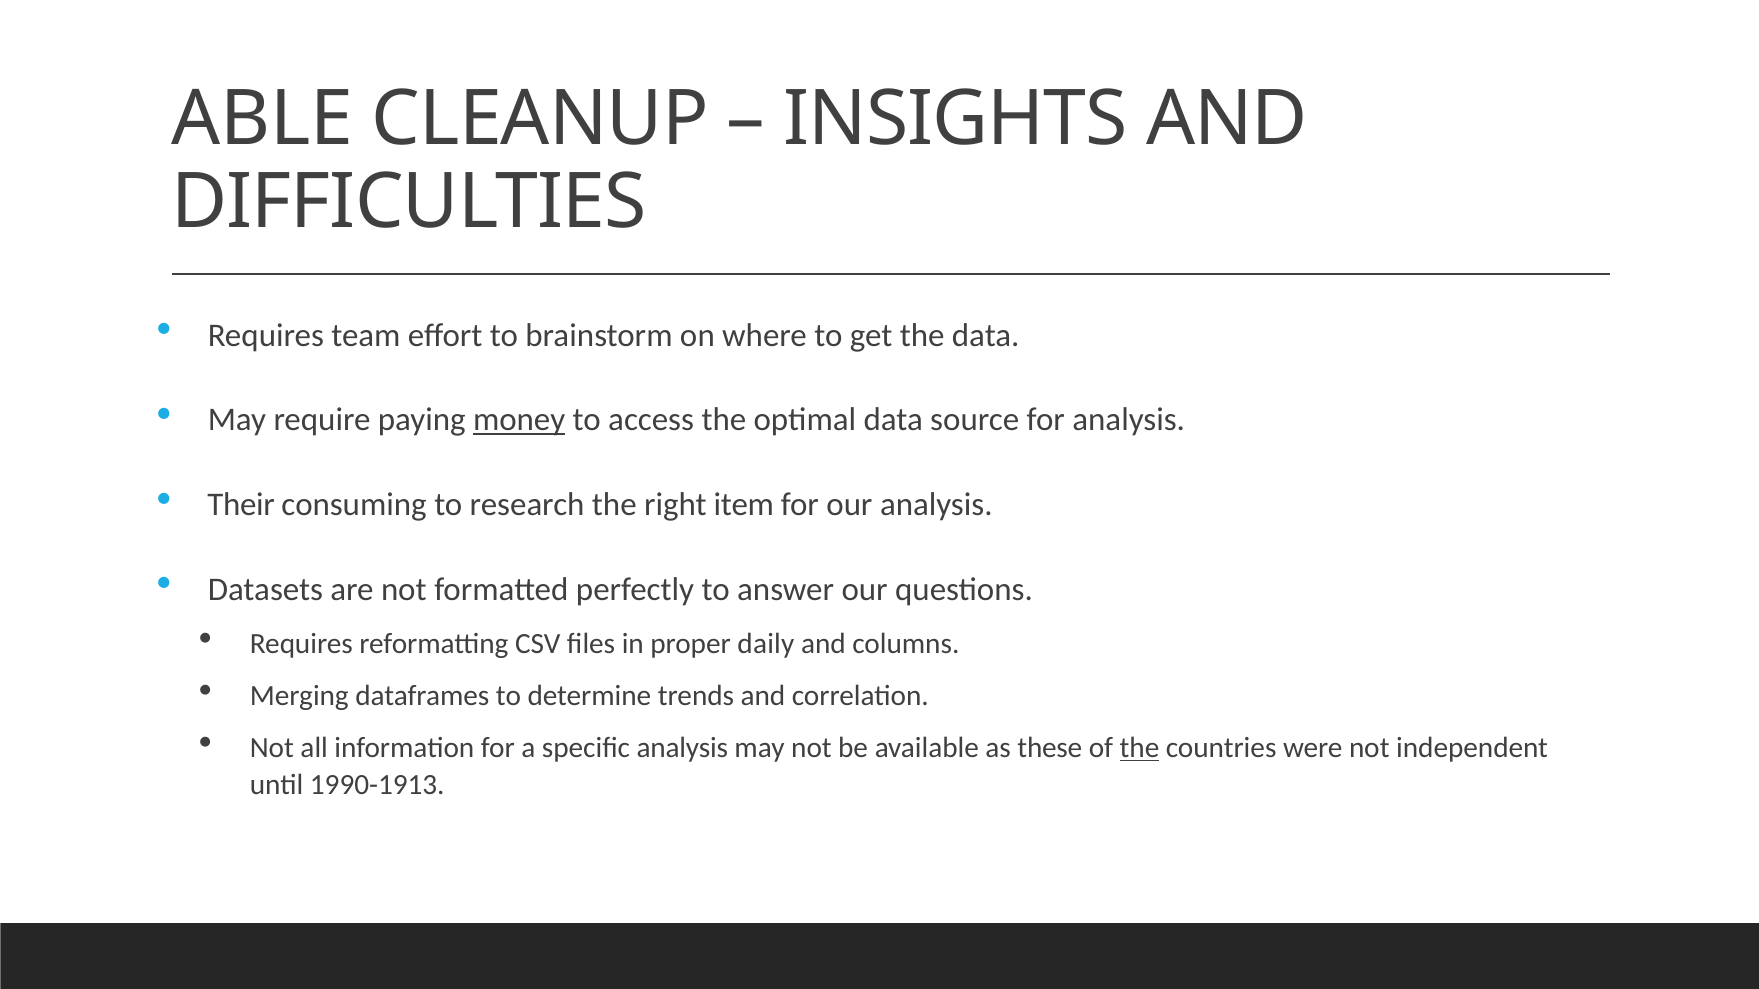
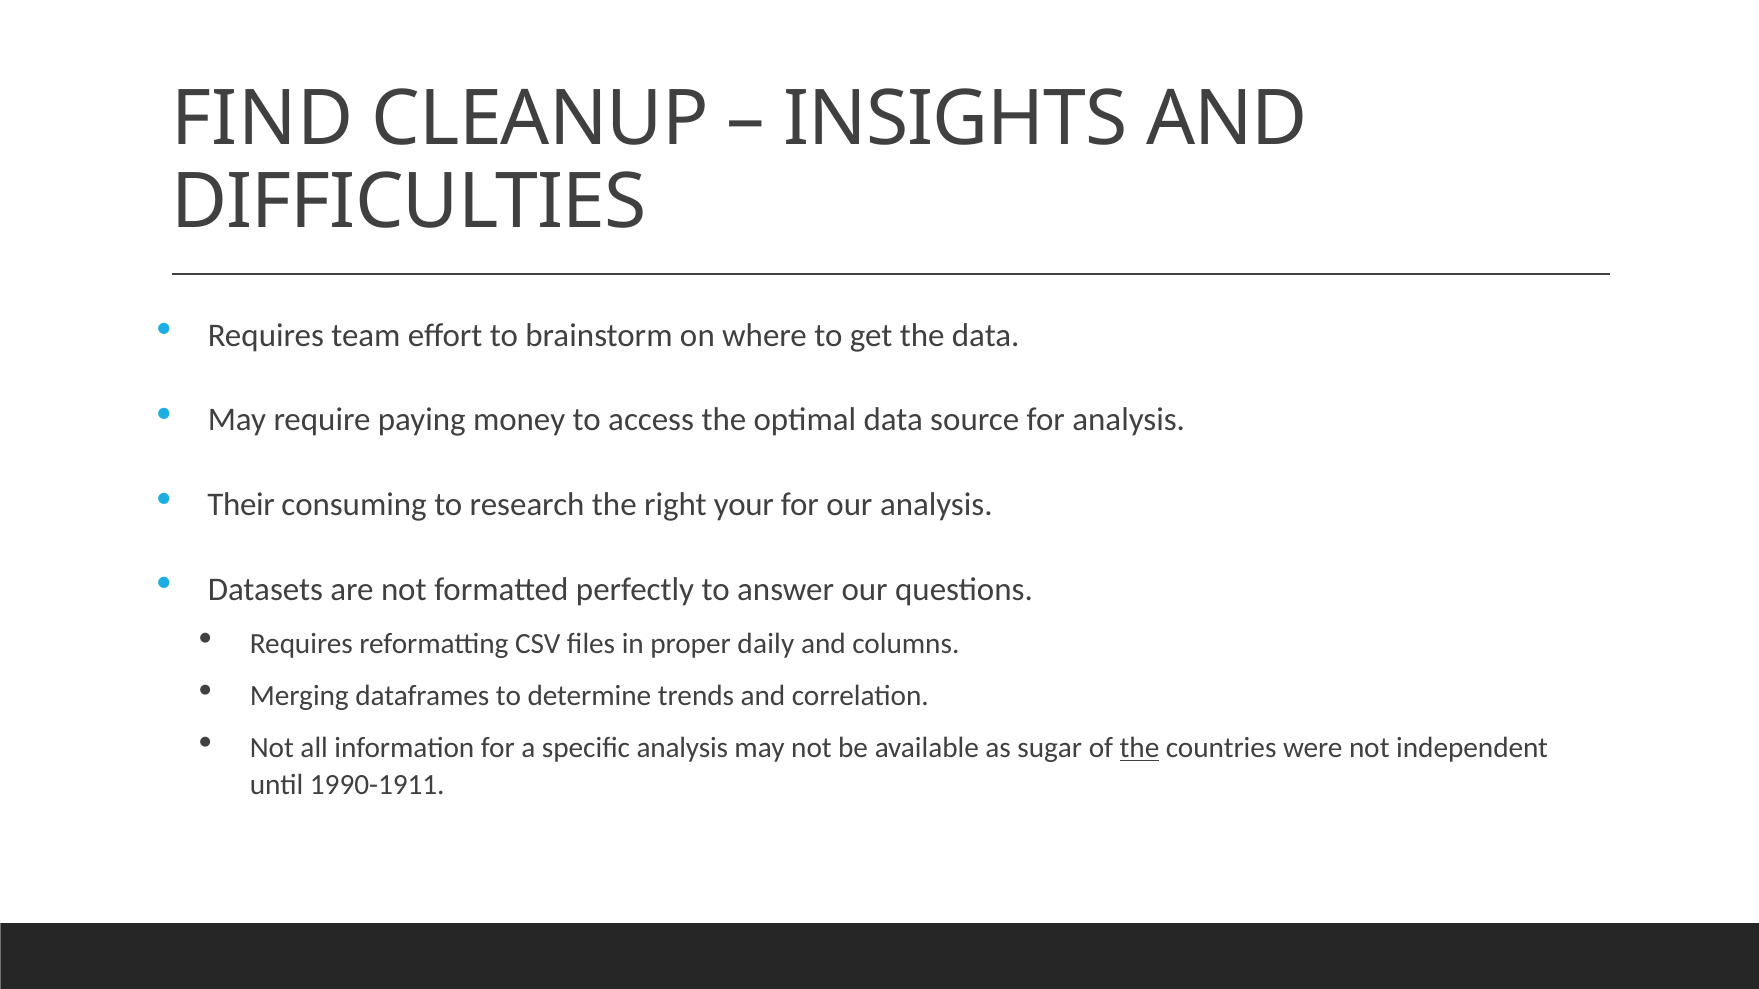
ABLE: ABLE -> FIND (262, 119)
money underline: present -> none (519, 420)
item: item -> your (744, 505)
these: these -> sugar (1050, 748)
1990-1913: 1990-1913 -> 1990-1911 (377, 786)
